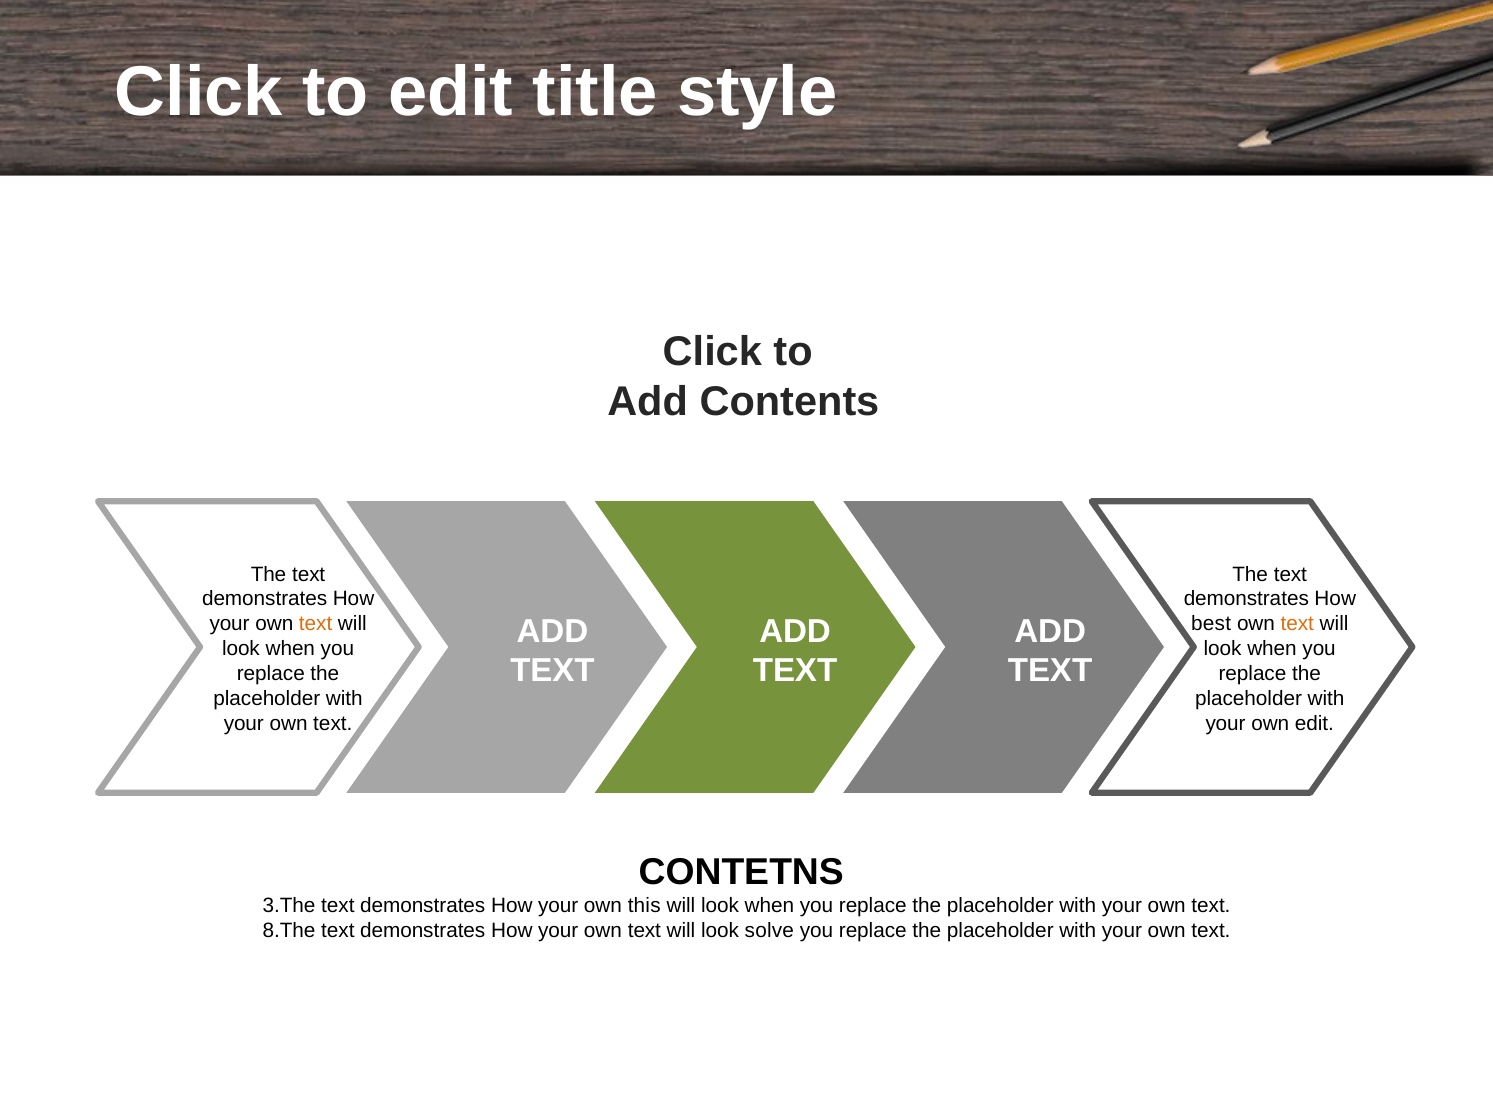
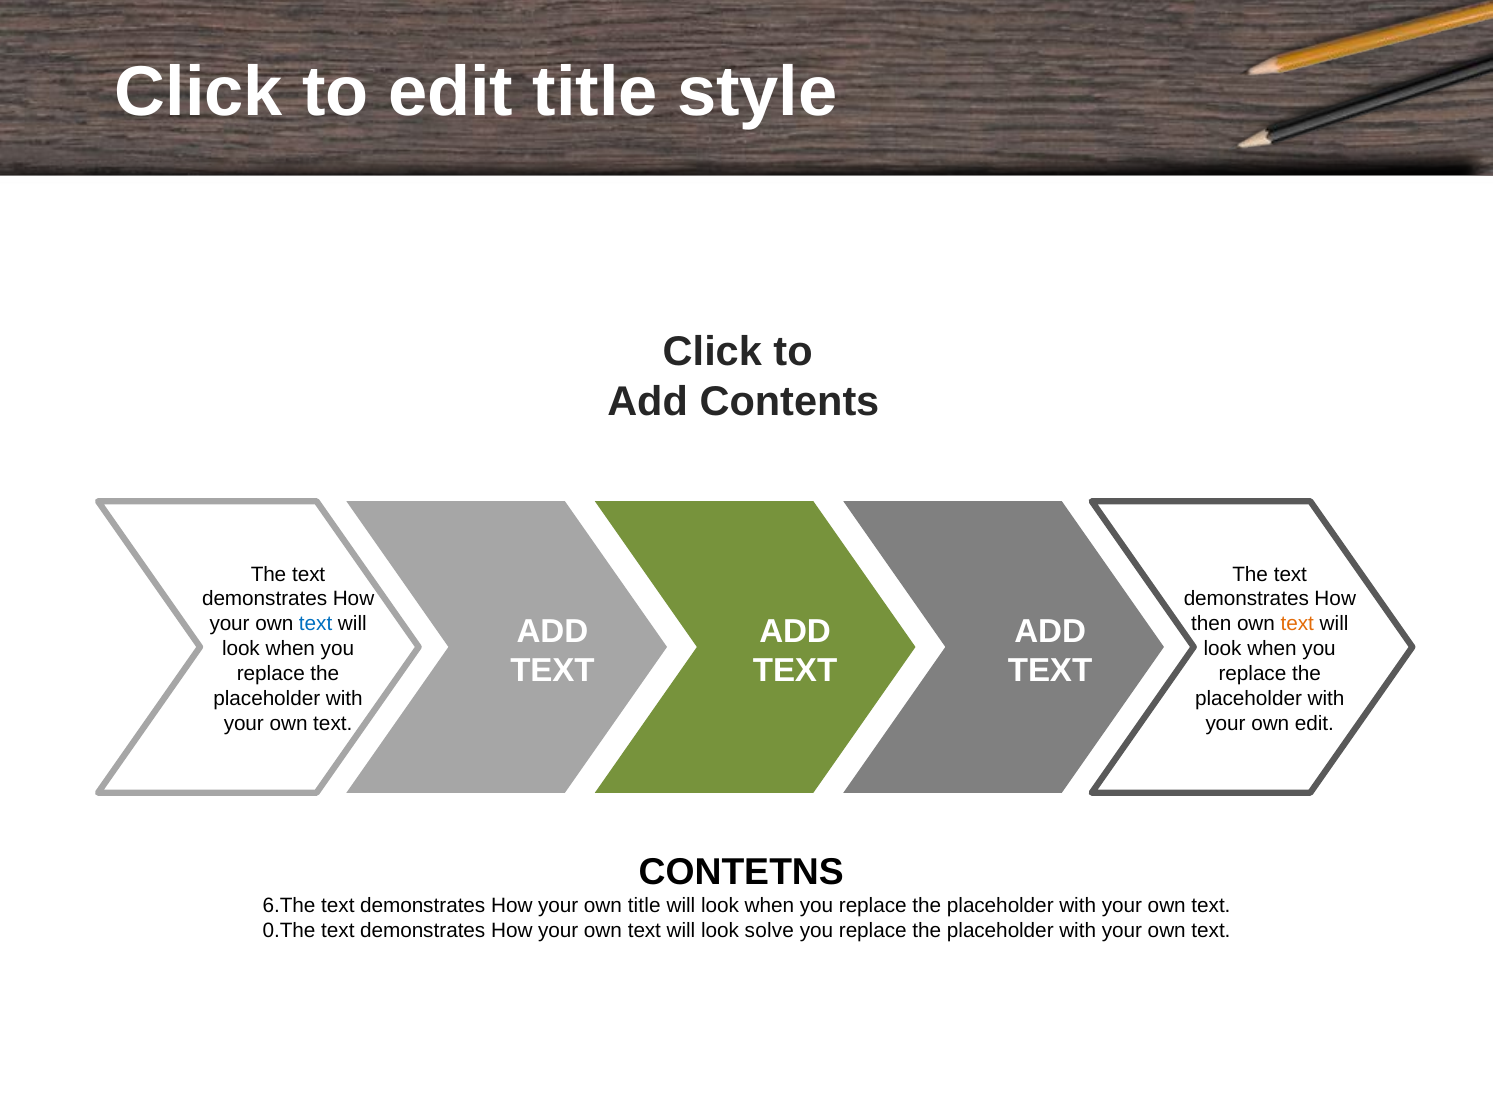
text colour: orange -> blue (316, 624)
best: best -> then (1211, 624)
3.The: 3.The -> 6.The (289, 905)
own this: this -> title (644, 905)
8.The: 8.The -> 0.The (289, 930)
